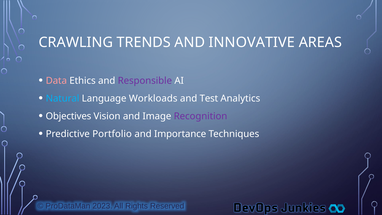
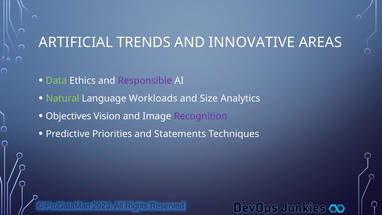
CRAWLING: CRAWLING -> ARTIFICIAL (76, 42)
Data colour: pink -> light green (56, 81)
Natural colour: light blue -> light green (63, 98)
Test: Test -> Size (209, 98)
Portfolio: Portfolio -> Priorities (112, 134)
Importance: Importance -> Statements (180, 134)
